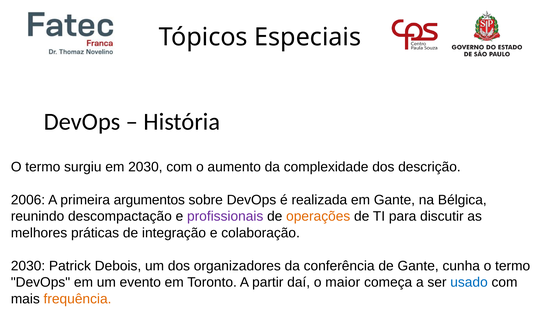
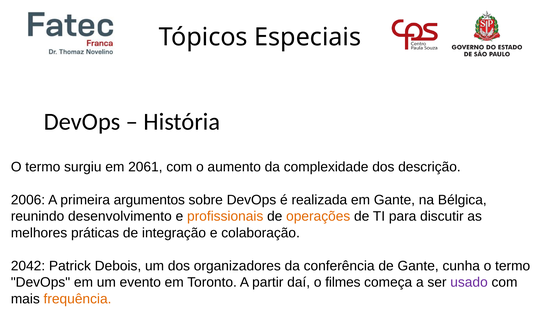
em 2030: 2030 -> 2061 (145, 167)
descompactação: descompactação -> desenvolvimento (120, 216)
profissionais colour: purple -> orange (225, 216)
2030: 2030 -> 2042 (28, 266)
maior: maior -> filmes (343, 282)
usado colour: blue -> purple (469, 282)
